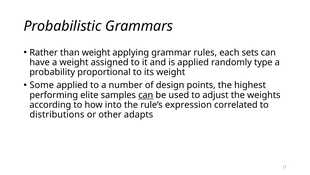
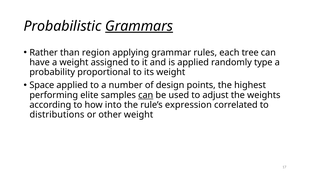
Grammars underline: none -> present (139, 26)
than weight: weight -> region (96, 52)
sets: sets -> tree (250, 52)
Some: Some -> Space (42, 85)
other adapts: adapts -> weight (139, 114)
